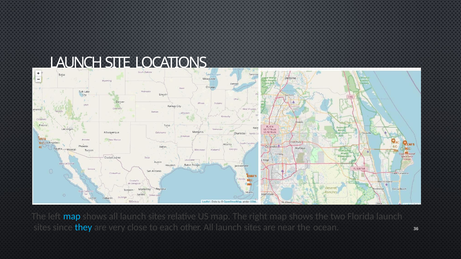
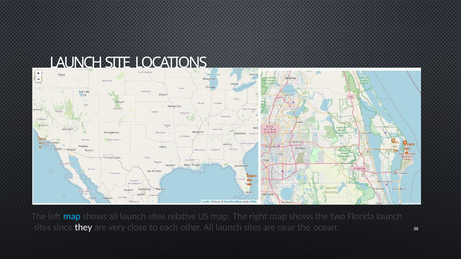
they colour: light blue -> white (83, 228)
